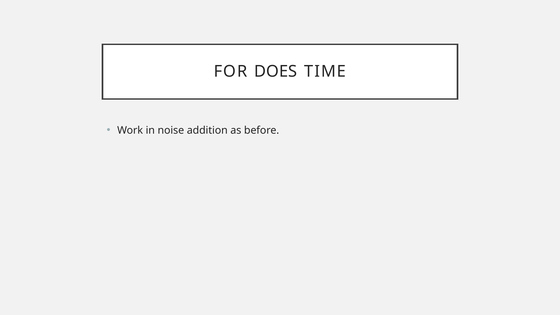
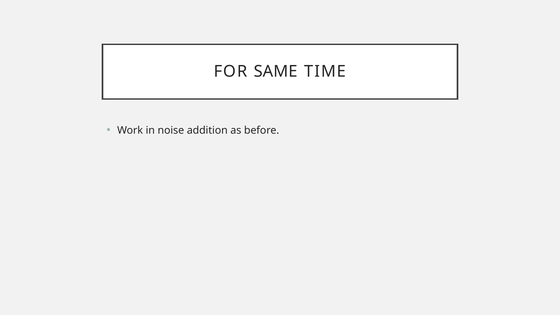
DOES: DOES -> SAME (276, 72)
